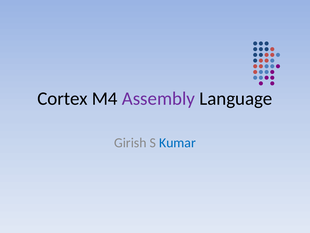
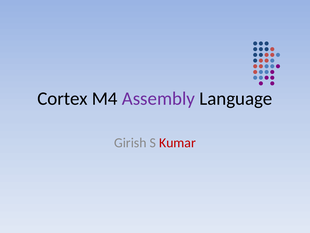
Kumar colour: blue -> red (177, 143)
